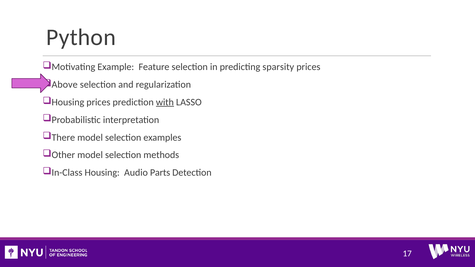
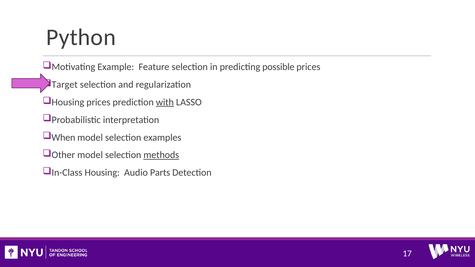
sparsity: sparsity -> possible (278, 67)
Above: Above -> Target (65, 85)
There: There -> When (63, 138)
methods underline: none -> present (161, 155)
